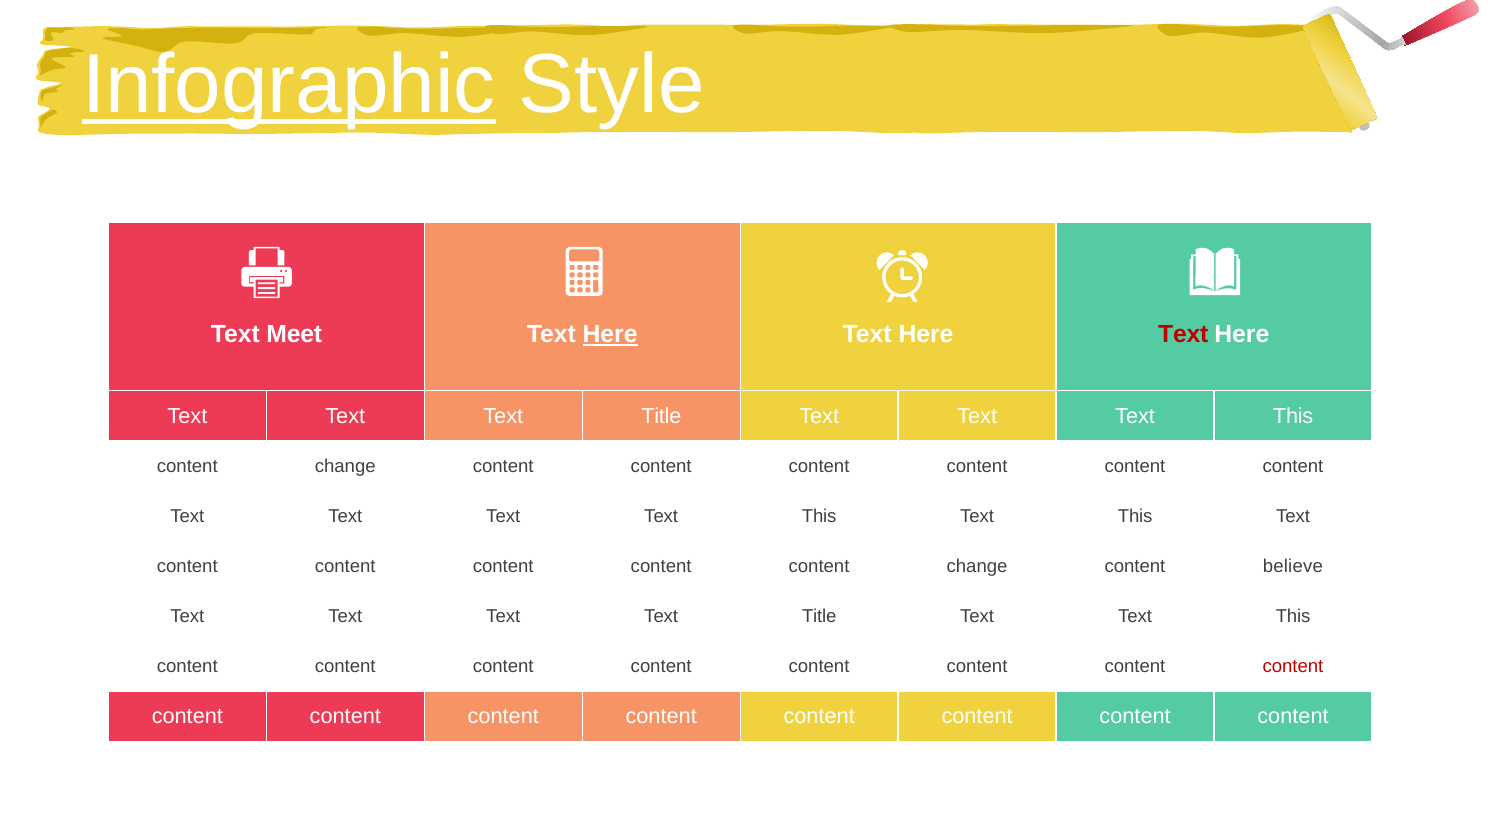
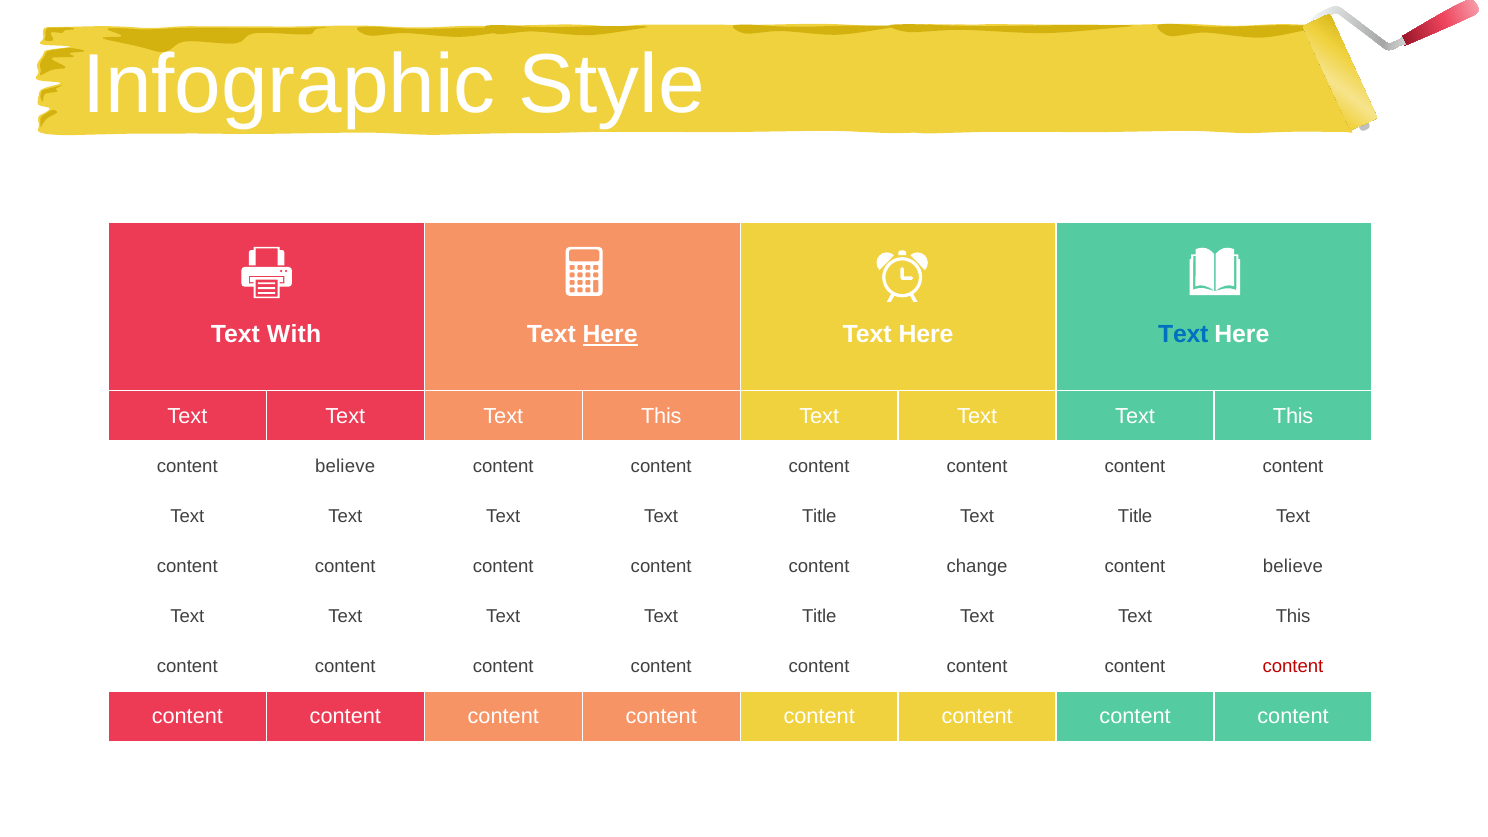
Infographic underline: present -> none (289, 85)
Meet: Meet -> With (294, 334)
Text colour: red -> blue (1183, 334)
Title: Title -> This (661, 416)
change: change -> believe (345, 466)
This: This -> Title (819, 516)
This: This -> Title (1135, 516)
